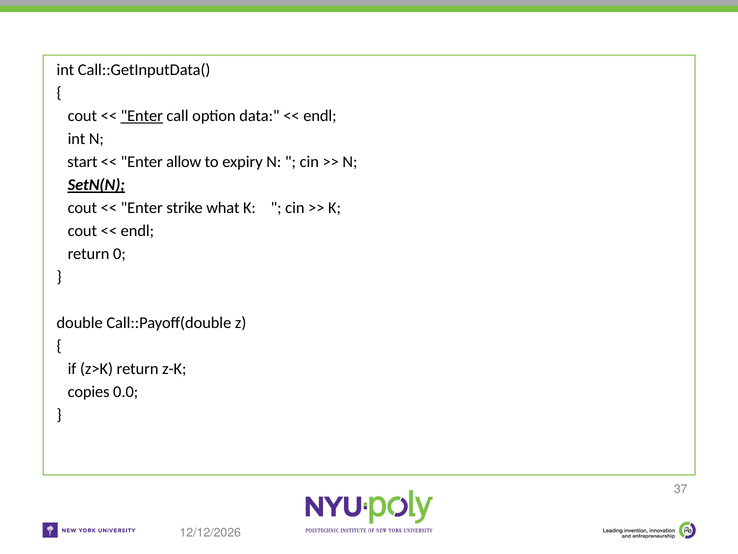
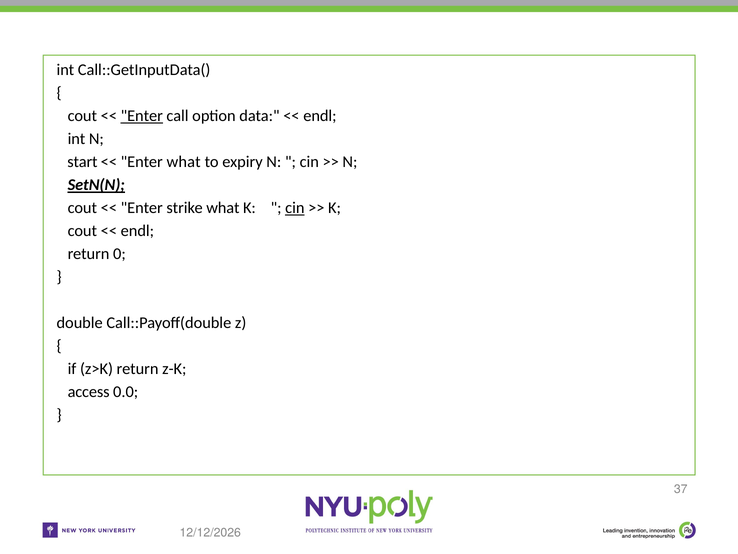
Enter allow: allow -> what (184, 162)
cin underline: none -> present (295, 208)
copies: copies -> access (89, 391)
